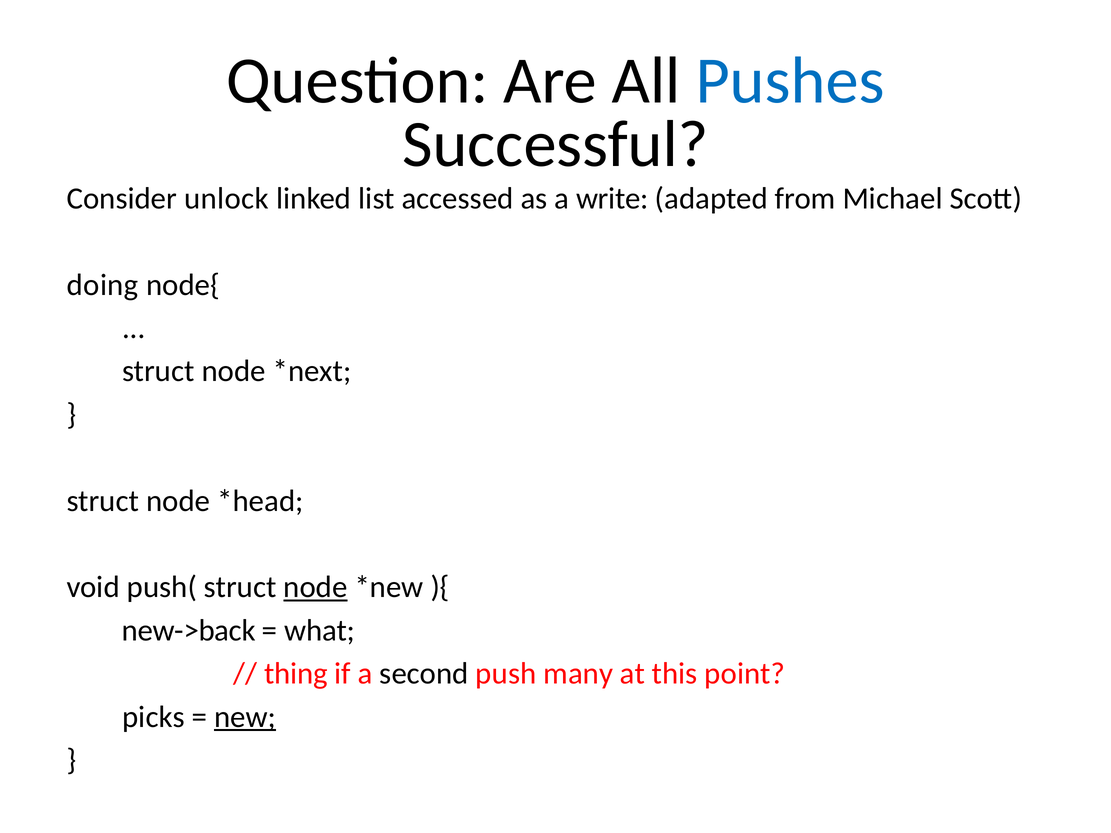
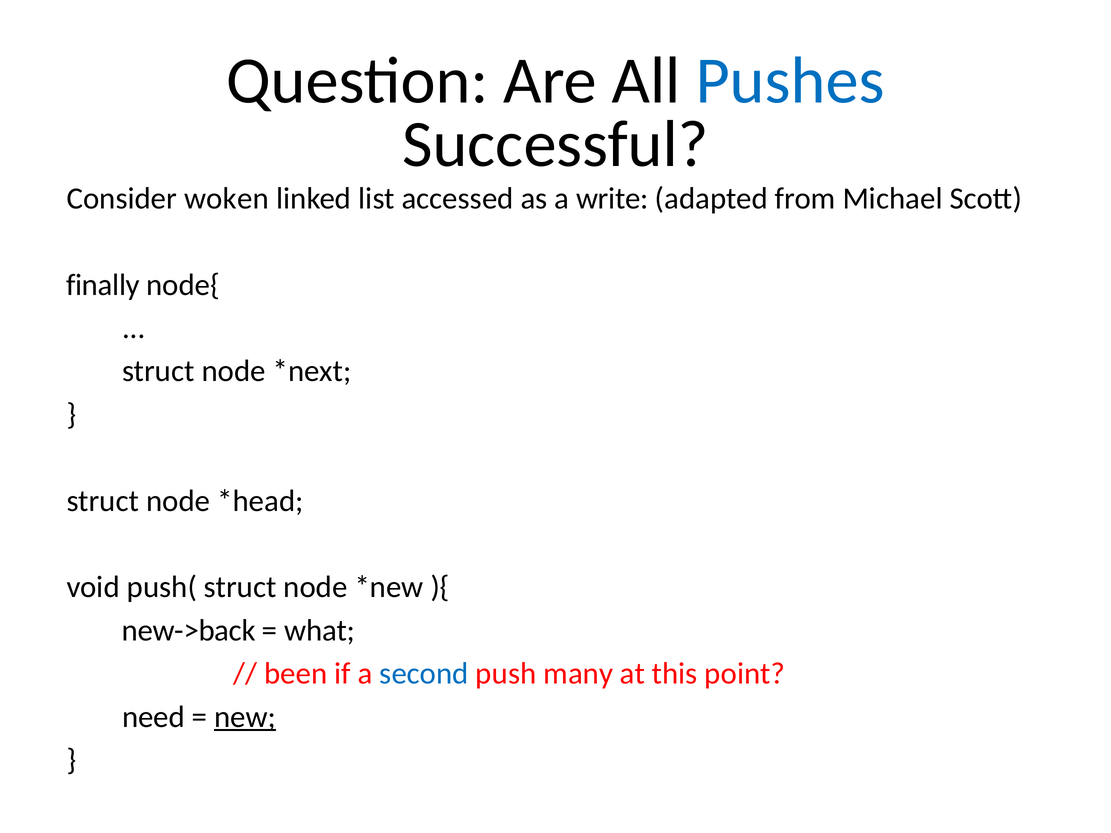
unlock: unlock -> woken (227, 198)
doing: doing -> finally (103, 285)
node underline: present -> none (316, 587)
thing: thing -> been (296, 674)
second colour: black -> blue (424, 674)
picks: picks -> need (154, 717)
